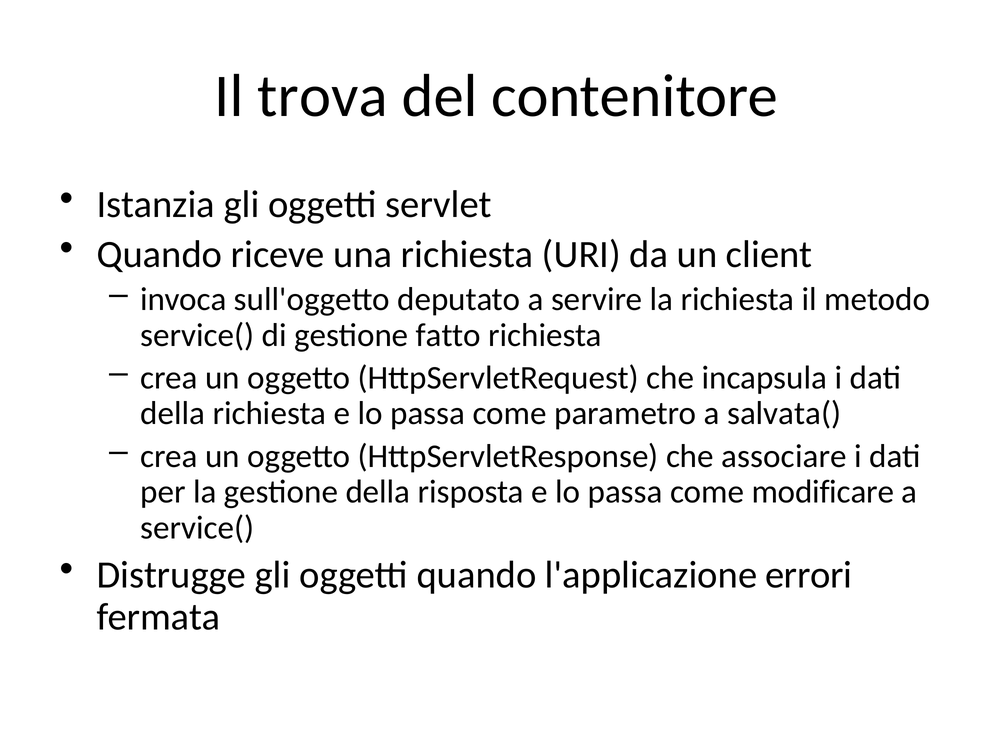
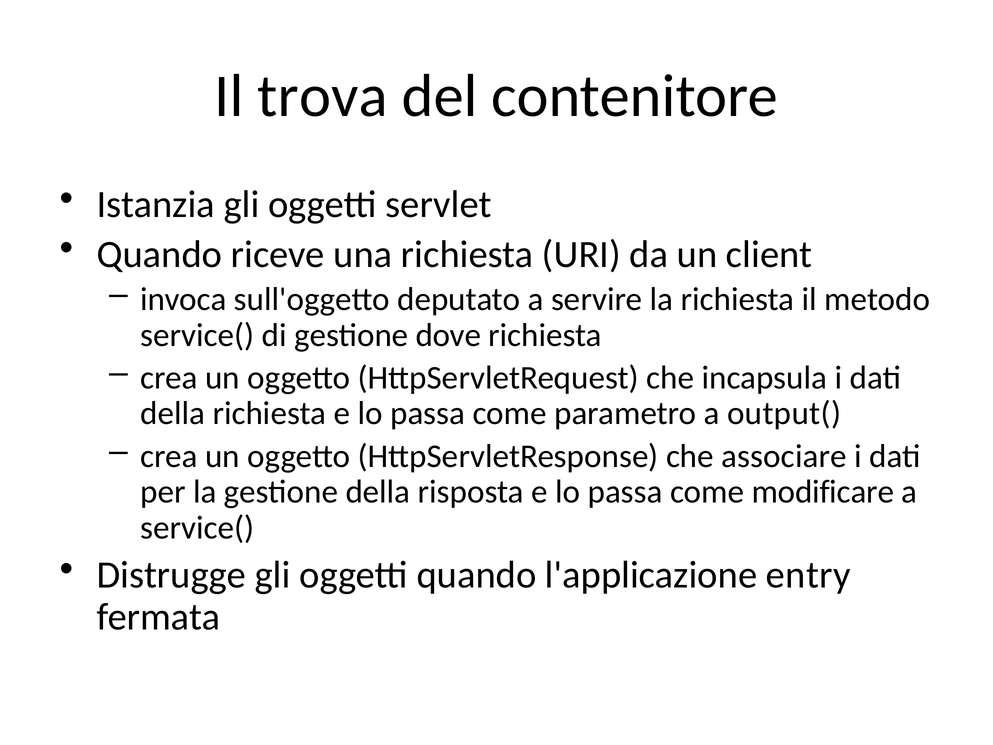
fatto: fatto -> dove (448, 335)
salvata(: salvata( -> output( (784, 413)
errori: errori -> entry (808, 575)
